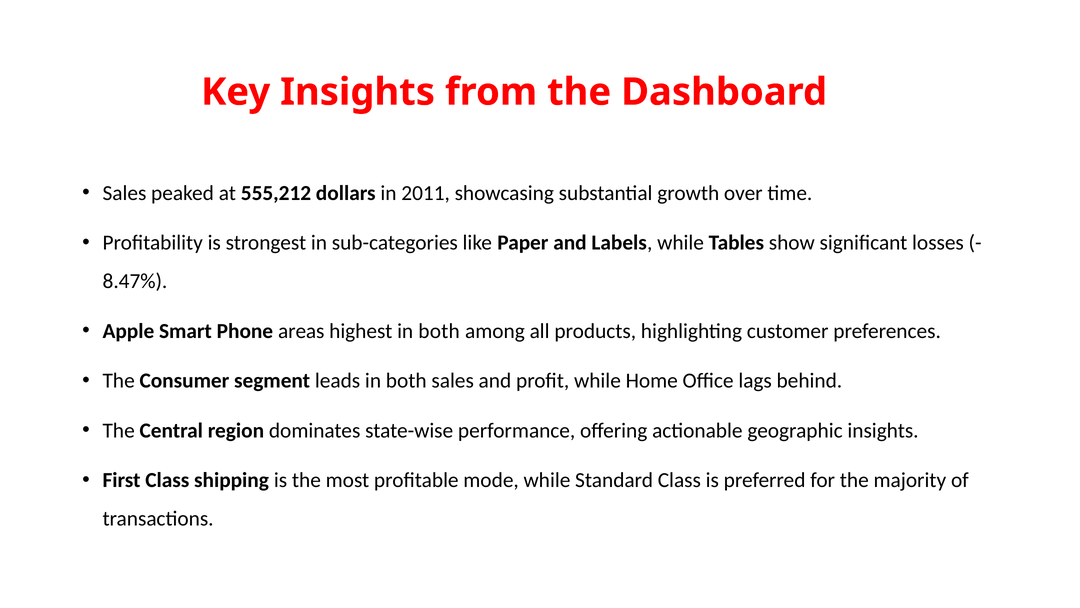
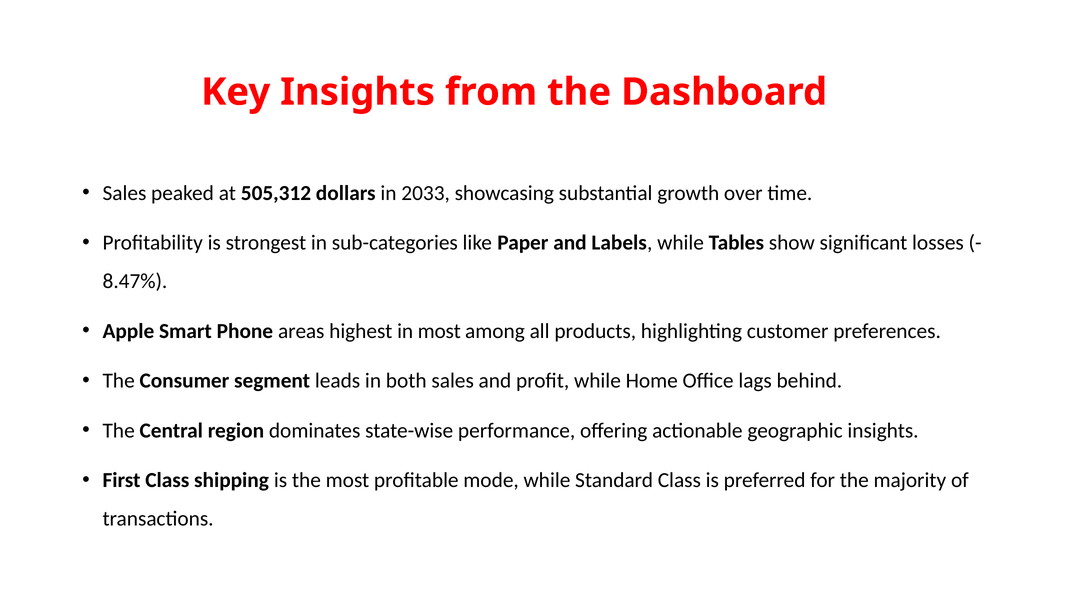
555,212: 555,212 -> 505,312 (276, 193)
2011: 2011 -> 2033 (426, 193)
highest in both: both -> most (439, 331)
